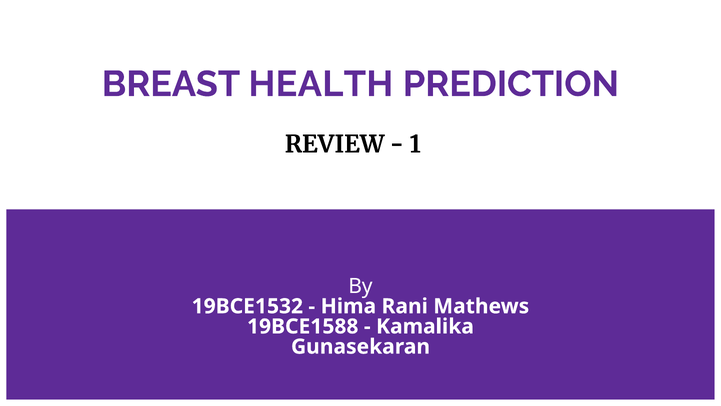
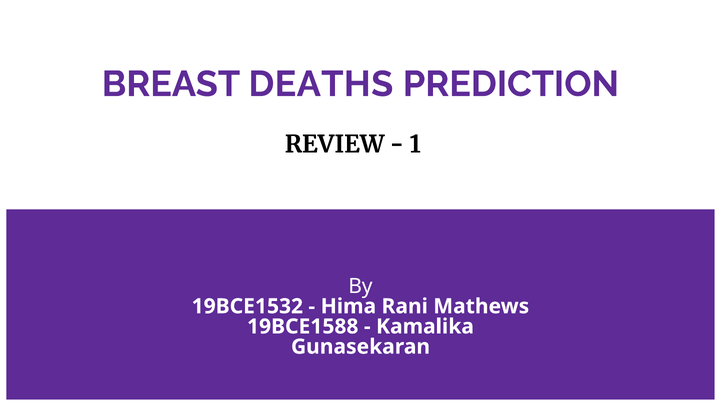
HEALTH: HEALTH -> DEATHS (321, 84)
